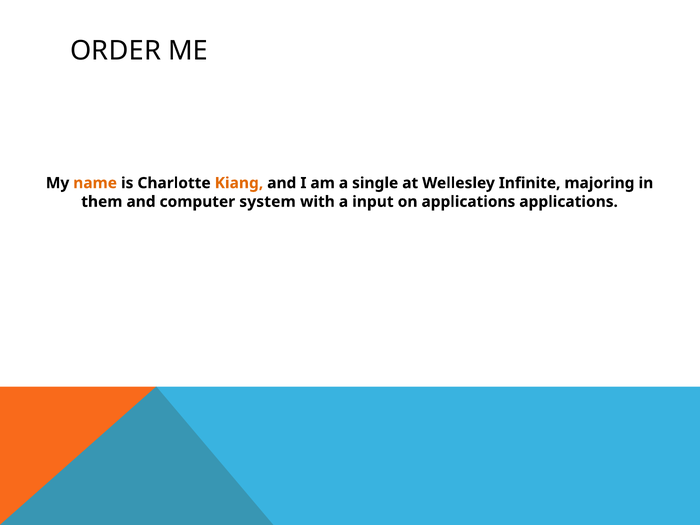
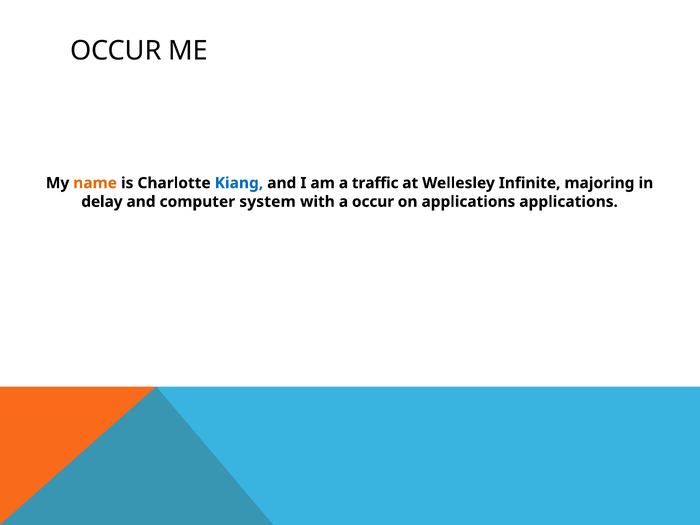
ORDER: ORDER -> OCCUR (116, 51)
Kiang colour: orange -> blue (239, 183)
single: single -> traffic (375, 183)
them: them -> delay (102, 202)
a input: input -> occur (373, 202)
